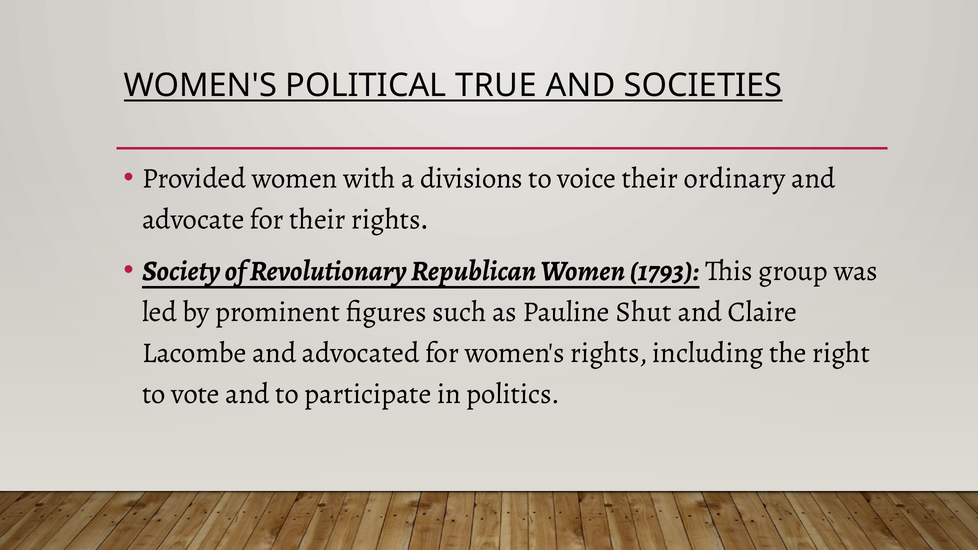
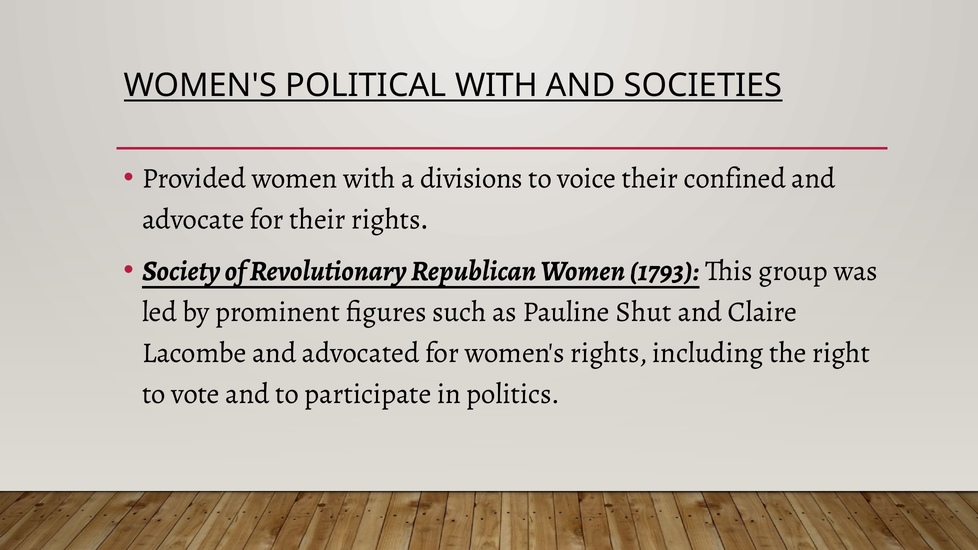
POLITICAL TRUE: TRUE -> WITH (496, 86)
ordinary: ordinary -> confined (735, 178)
